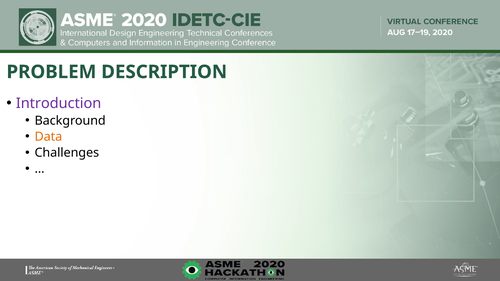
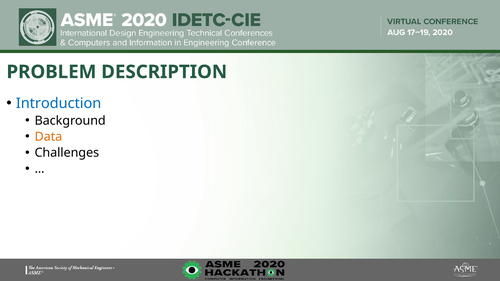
Introduction colour: purple -> blue (59, 103)
